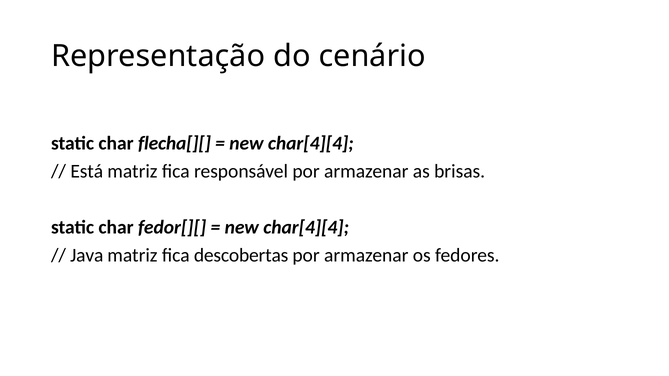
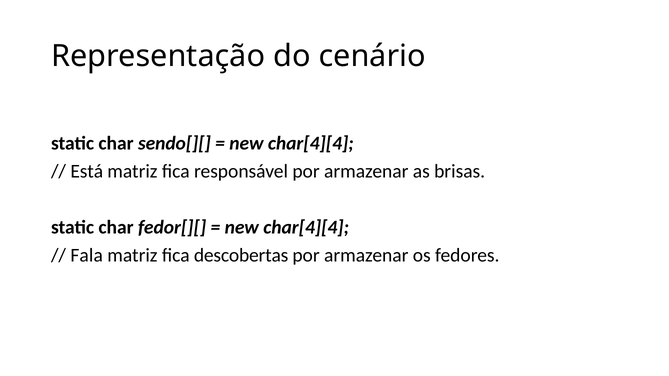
flecha[][: flecha[][ -> sendo[][ (174, 144)
Java: Java -> Fala (87, 256)
